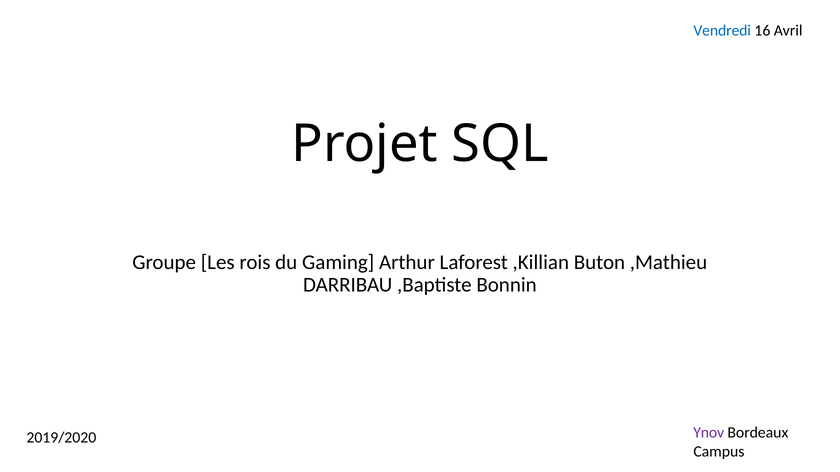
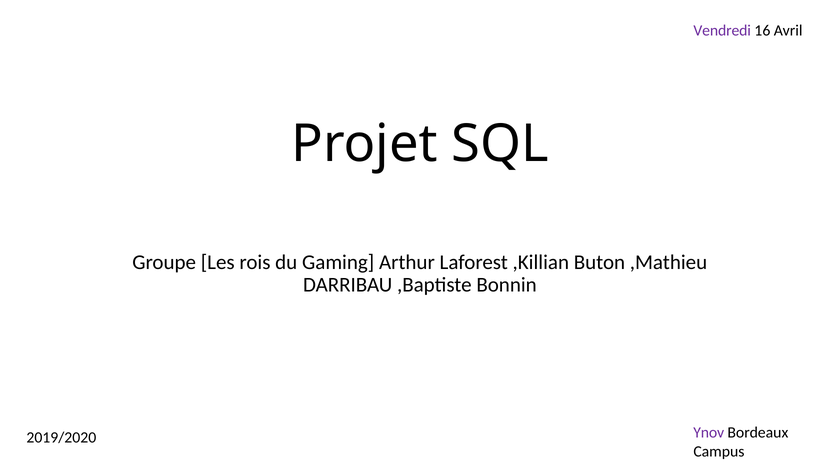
Vendredi colour: blue -> purple (722, 30)
